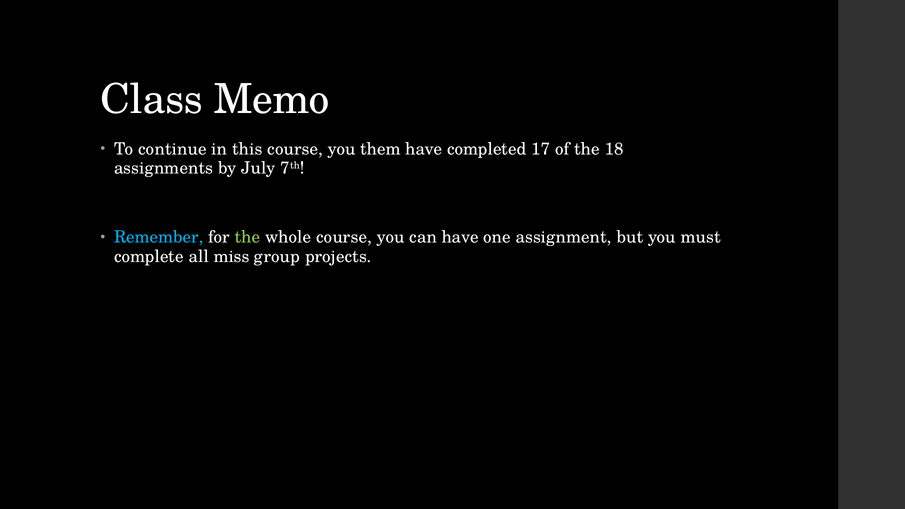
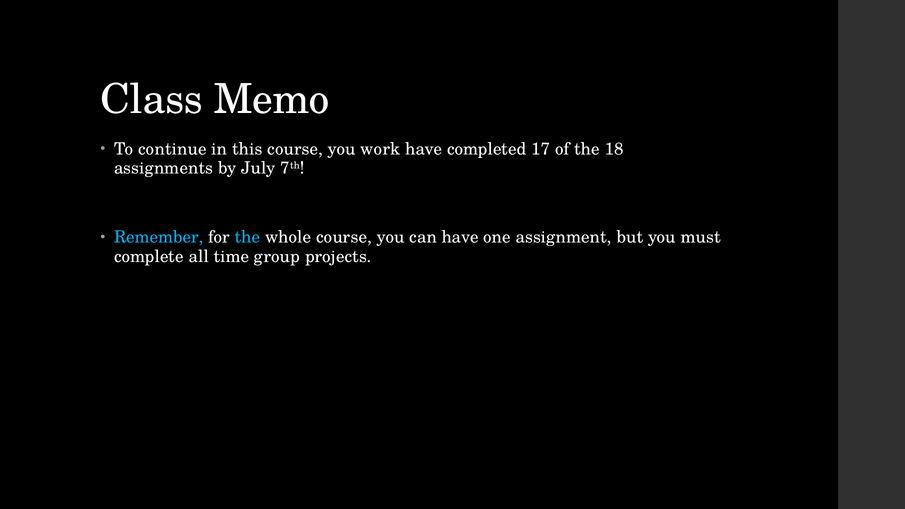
them: them -> work (380, 149)
the colour: light green -> light blue (247, 237)
miss: miss -> time (231, 257)
